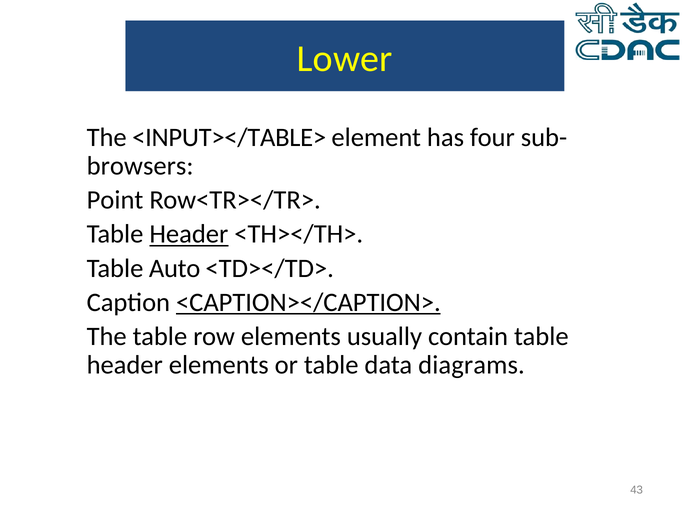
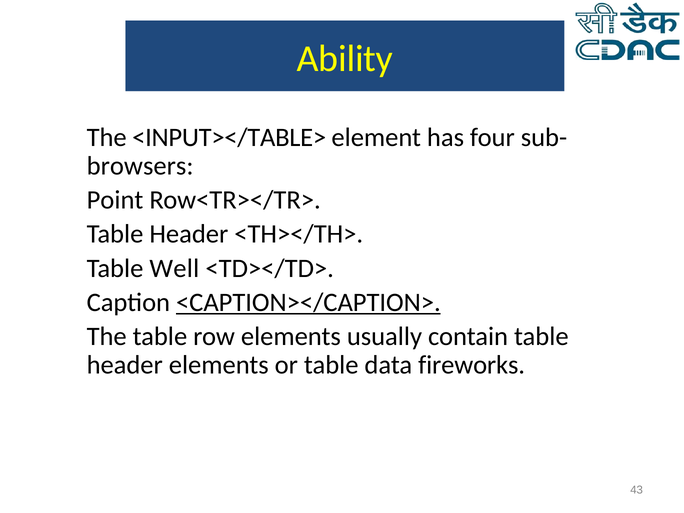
Lower: Lower -> Ability (345, 59)
Header underline: present -> none (189, 234)
Auto: Auto -> Well (174, 268)
diagrams: diagrams -> fireworks (472, 365)
